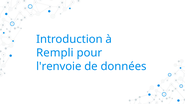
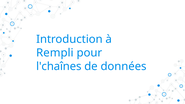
l'renvoie: l'renvoie -> l'chaînes (59, 66)
